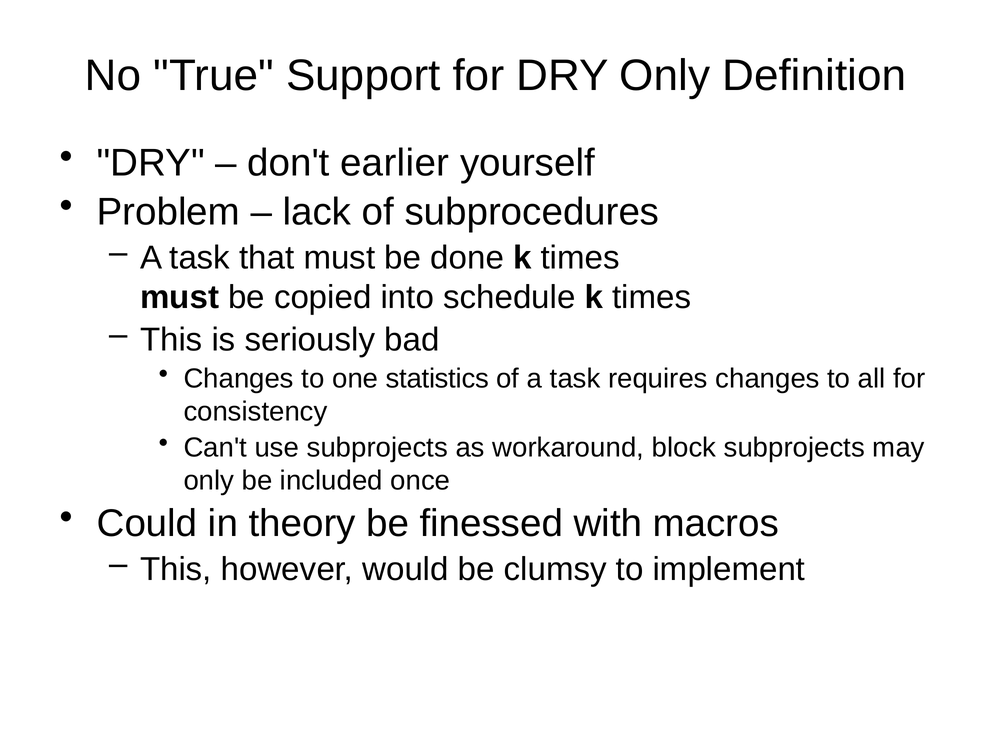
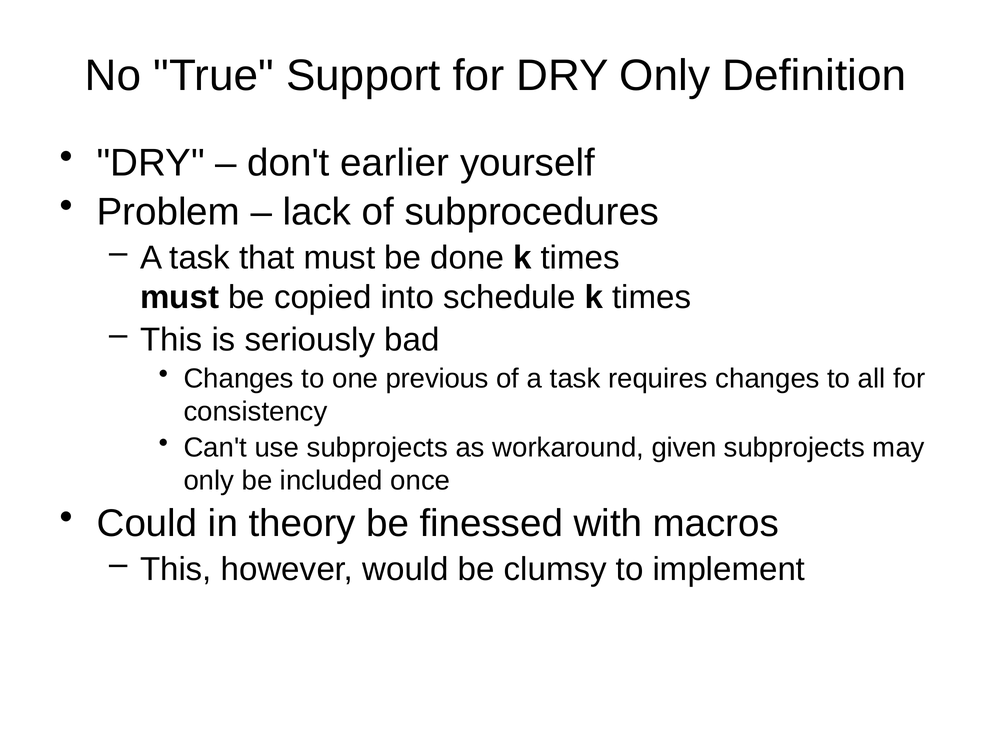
statistics: statistics -> previous (437, 378)
block: block -> given (684, 447)
